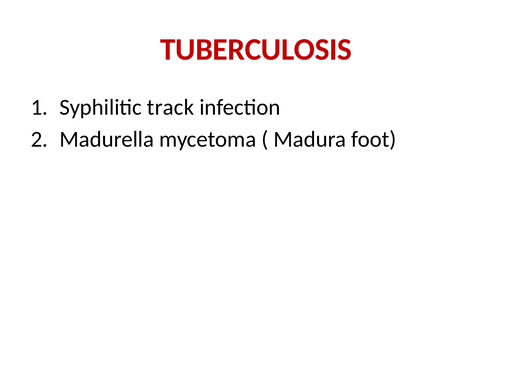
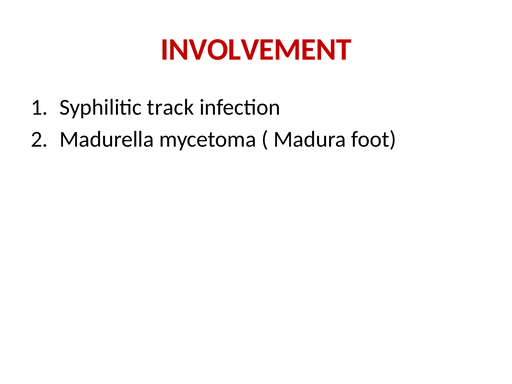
TUBERCULOSIS: TUBERCULOSIS -> INVOLVEMENT (256, 50)
